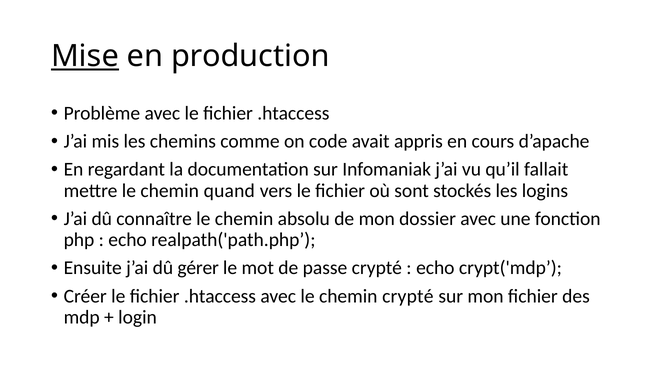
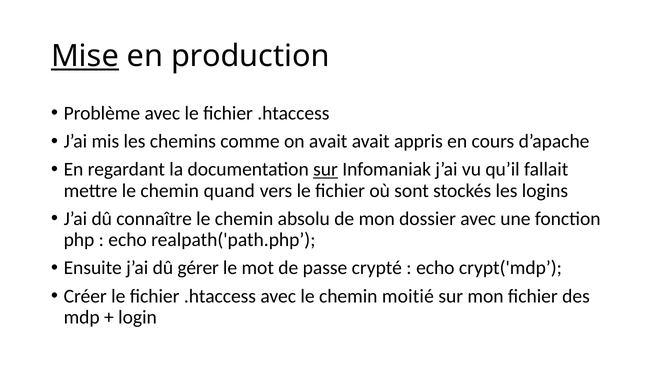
on code: code -> avait (328, 141)
sur underline: none -> present (326, 169)
chemin crypté: crypté -> moitié (408, 296)
